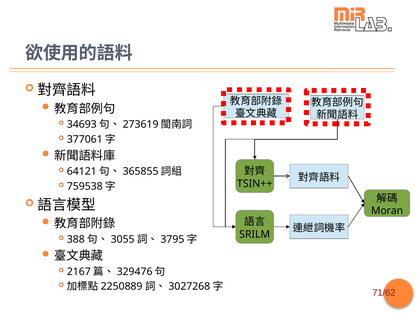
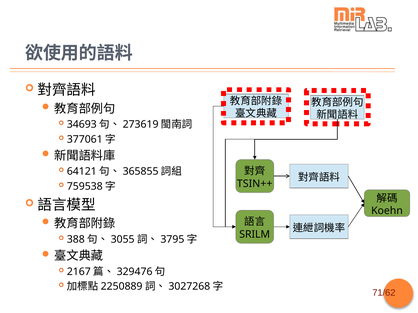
Moran: Moran -> Koehn (387, 211)
